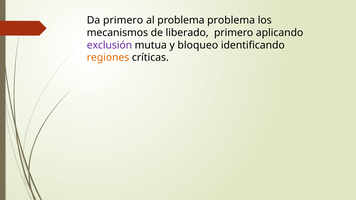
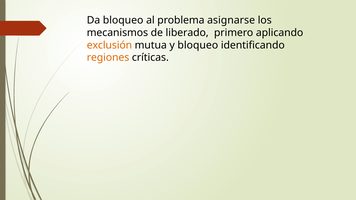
Da primero: primero -> bloqueo (123, 20)
problema problema: problema -> asignarse (231, 20)
exclusión colour: purple -> orange (109, 45)
